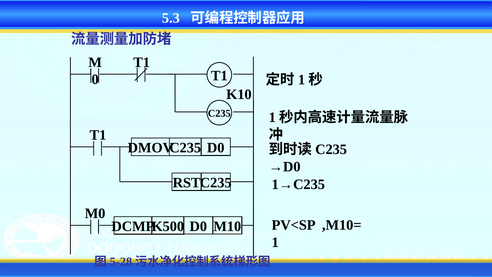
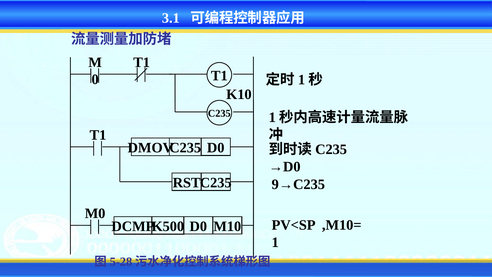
5.3: 5.3 -> 3.1 (171, 18)
1→C235: 1→C235 -> 9→C235 (298, 184)
